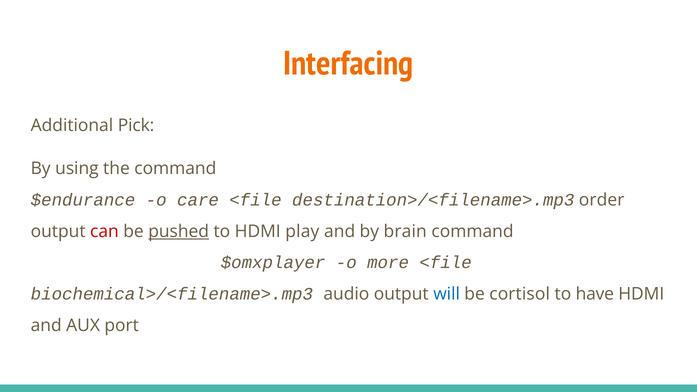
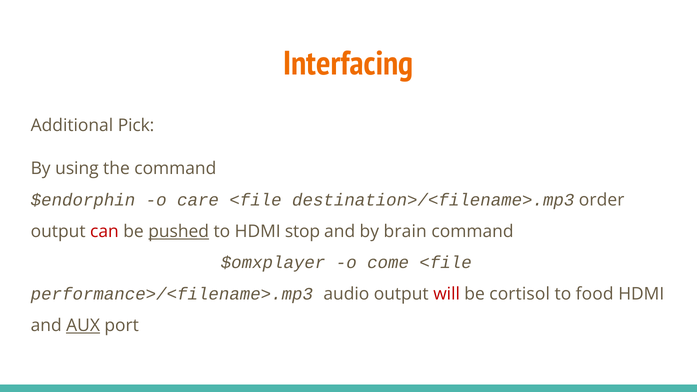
$endurance: $endurance -> $endorphin (83, 200)
play: play -> stop (303, 231)
more: more -> come (388, 263)
biochemical>/<filename>.mp3: biochemical>/<filename>.mp3 -> performance>/<filename>.mp3 (172, 294)
will colour: blue -> red (447, 294)
have: have -> food (595, 294)
AUX underline: none -> present (83, 325)
